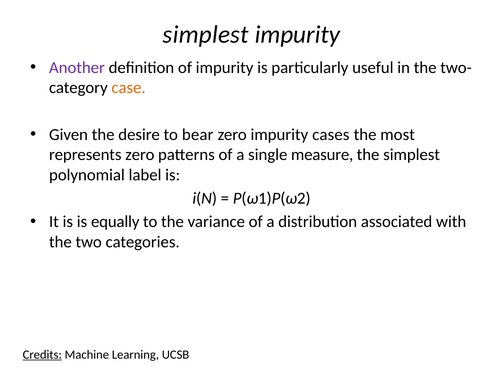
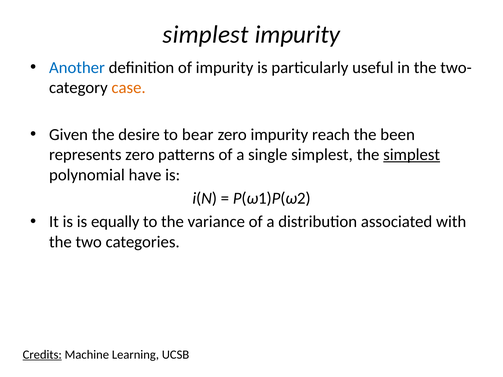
Another colour: purple -> blue (77, 68)
cases: cases -> reach (331, 135)
most: most -> been (398, 135)
single measure: measure -> simplest (322, 155)
simplest underline: none -> present (412, 155)
label: label -> have (145, 175)
